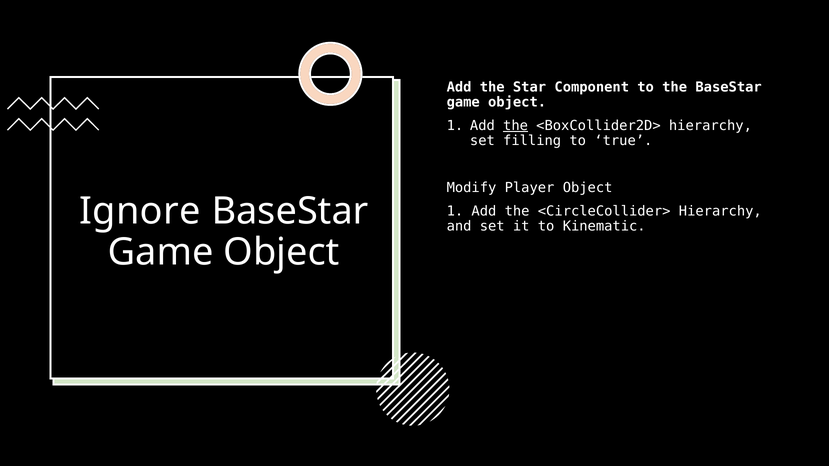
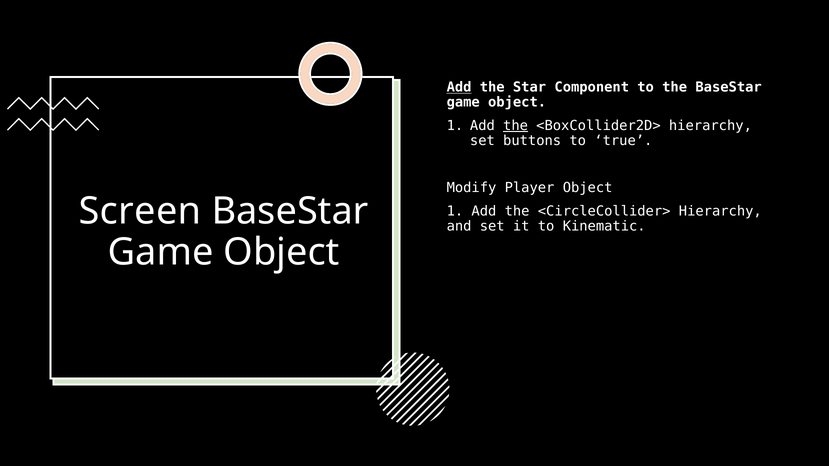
Add underline: none -> present (459, 87)
filling: filling -> buttons (532, 141)
Ignore: Ignore -> Screen (140, 211)
